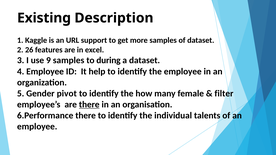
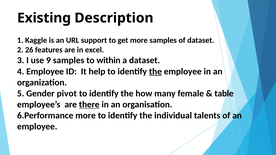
during: during -> within (108, 60)
the underline: none -> present (155, 71)
filter: filter -> table (224, 94)
6.Performance there: there -> more (86, 116)
